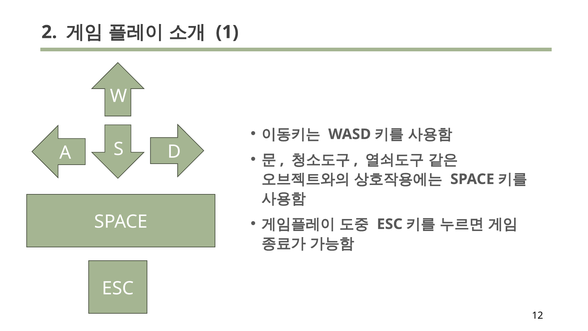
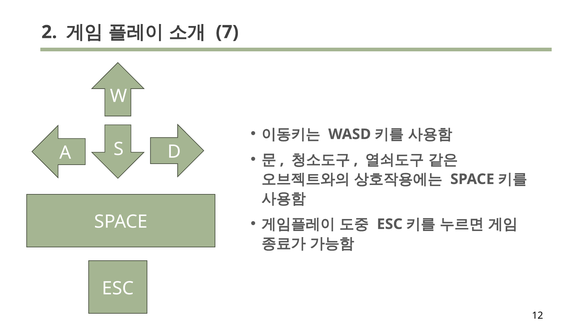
1: 1 -> 7 (227, 32)
